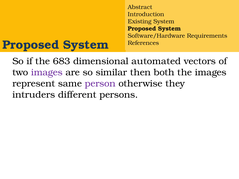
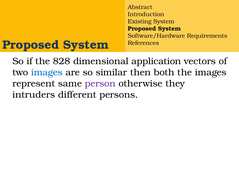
683: 683 -> 828 (62, 61)
automated: automated -> application (156, 61)
images colour: purple -> blue (47, 72)
